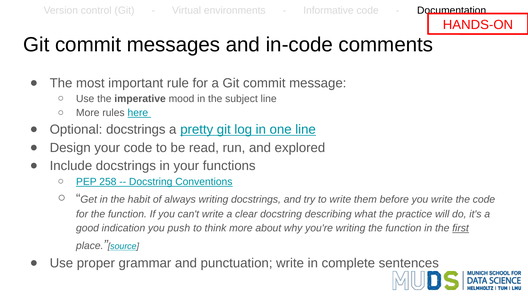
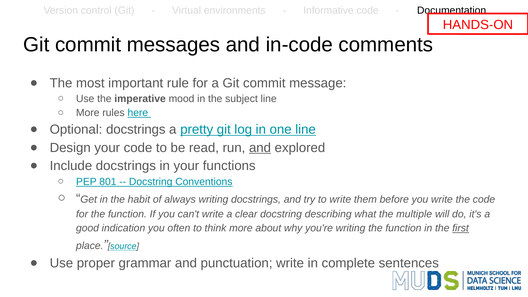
and underline: none -> present (260, 148)
258: 258 -> 801 (108, 182)
practice: practice -> multiple (414, 214)
push: push -> often (179, 228)
